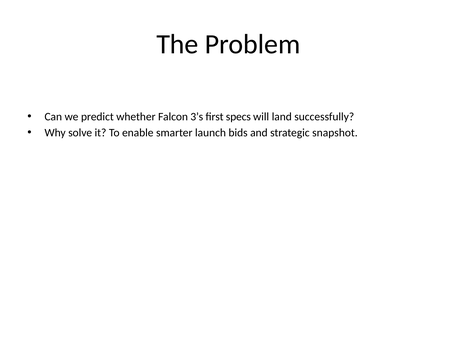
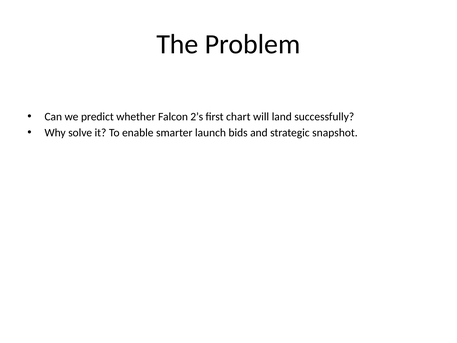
3’s: 3’s -> 2’s (197, 117)
specs: specs -> chart (238, 117)
